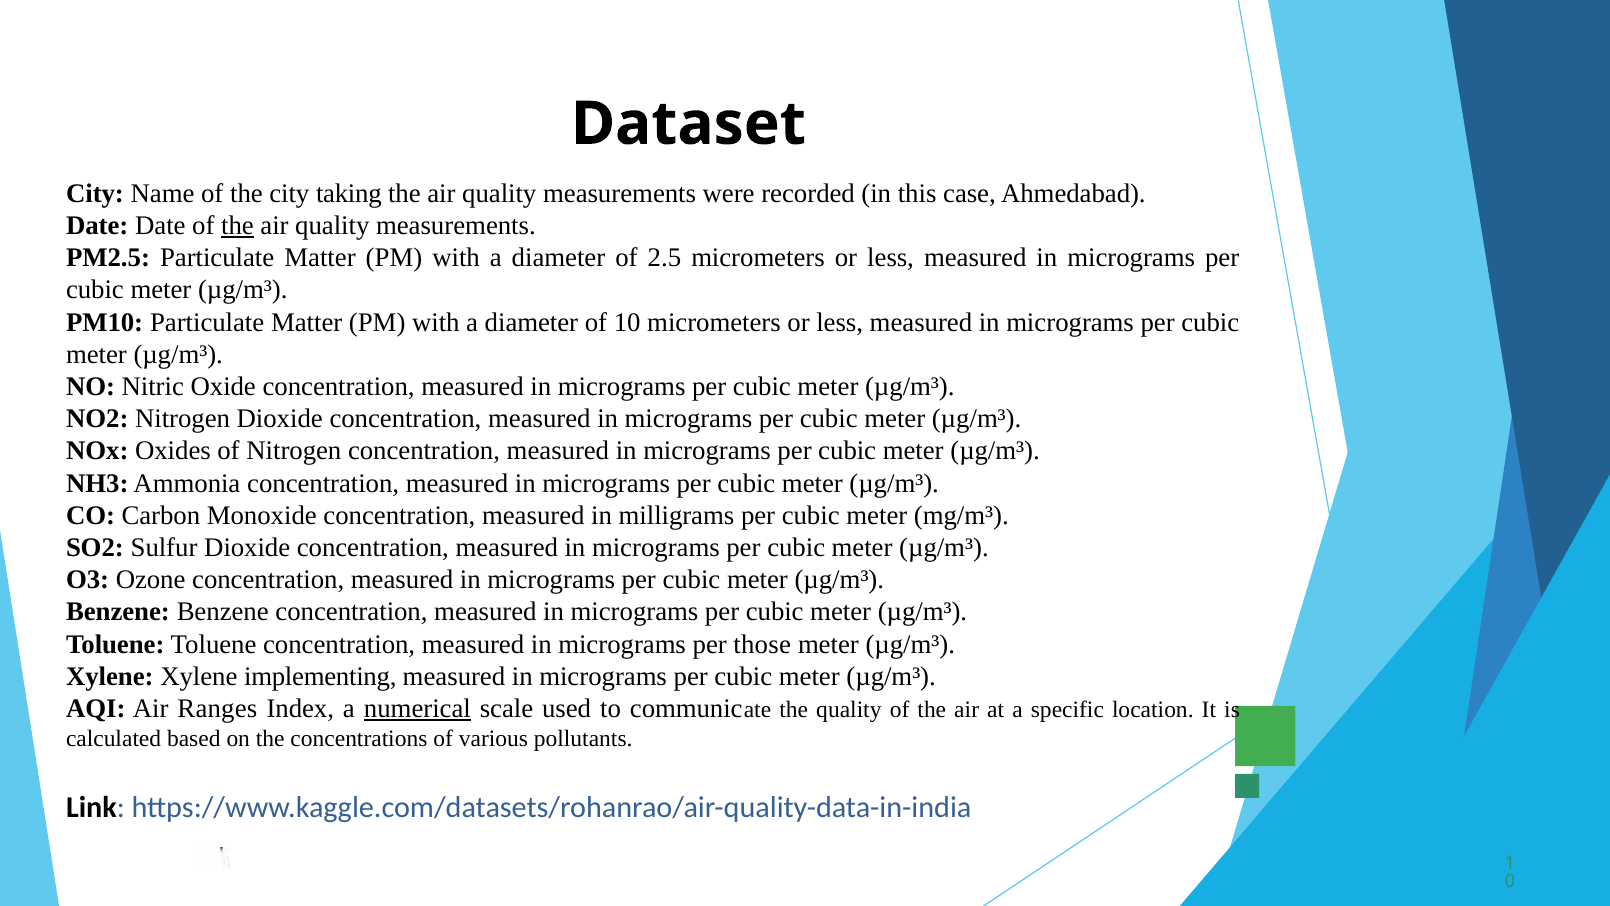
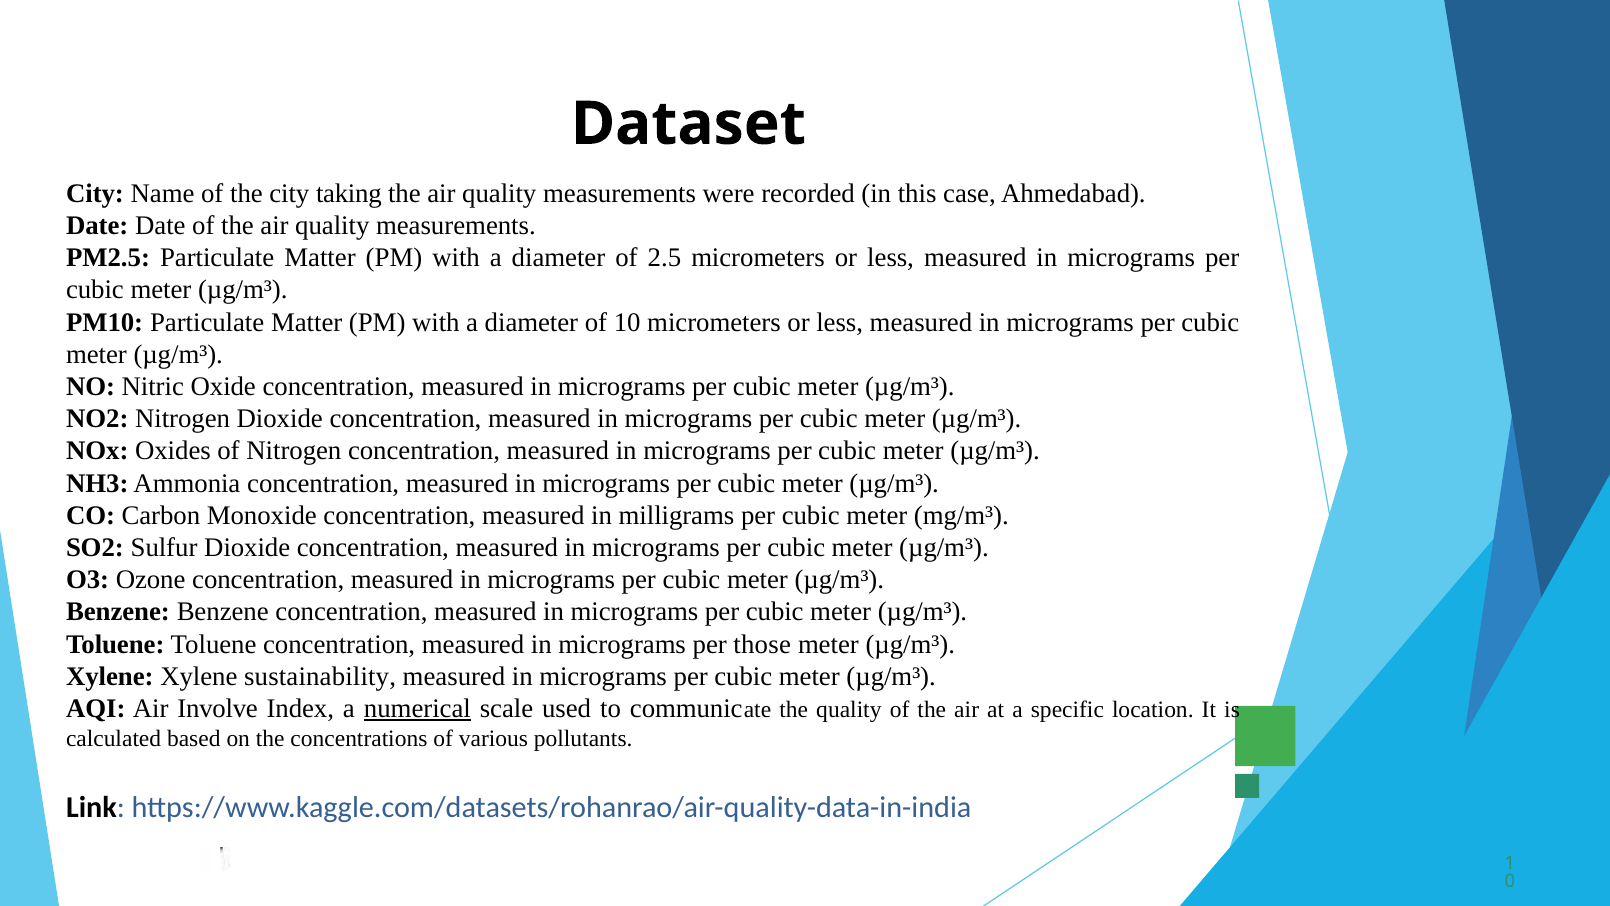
the underline: present -> none (237, 226)
implementing: implementing -> sustainability (320, 676)
Ranges: Ranges -> Involve (218, 708)
